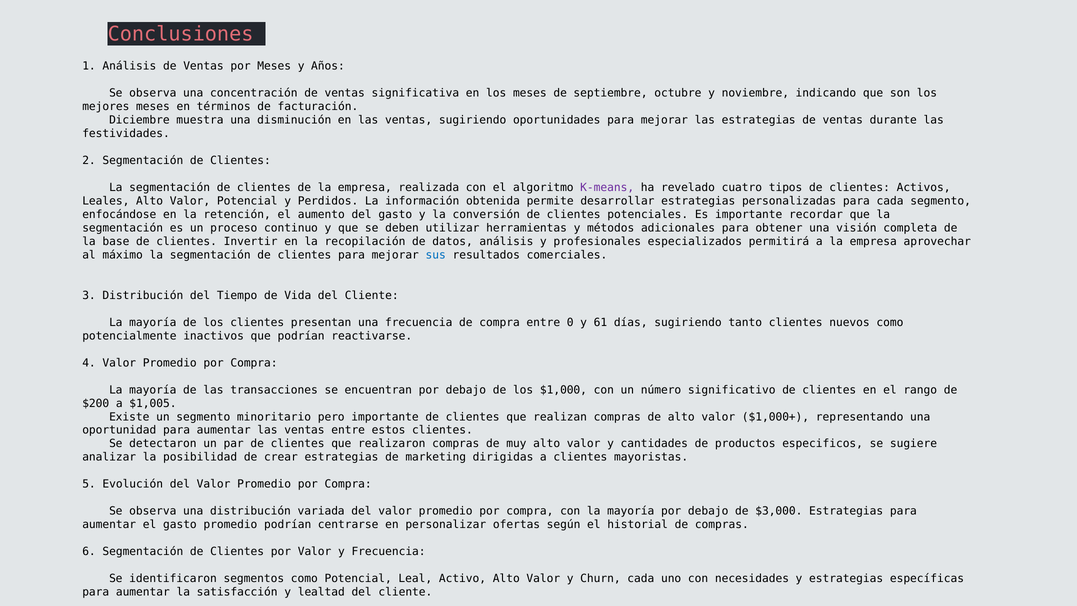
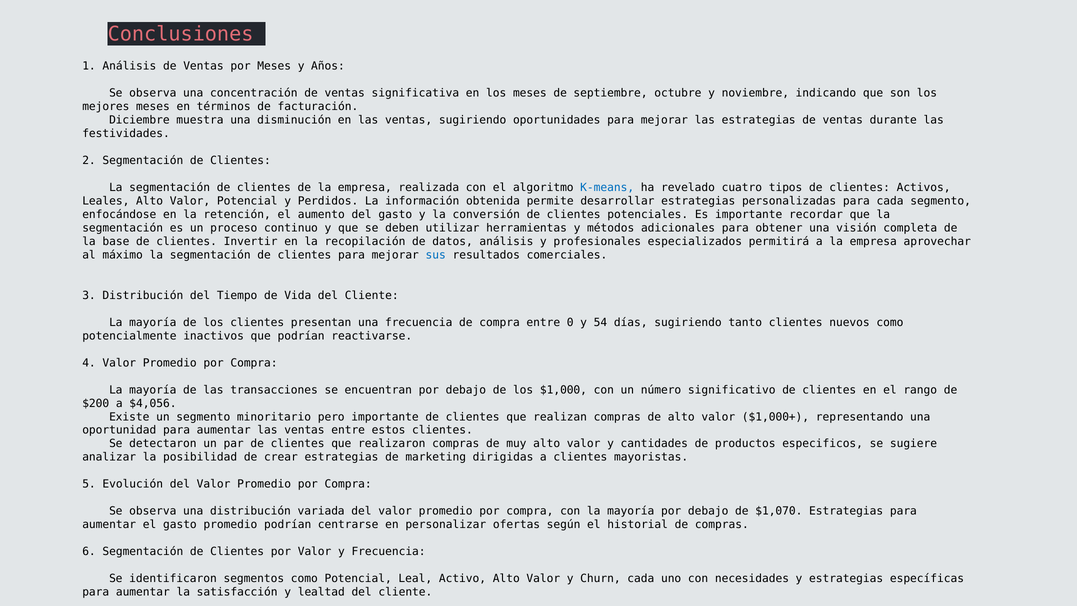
K-means colour: purple -> blue (607, 187)
61: 61 -> 54 (600, 322)
$1,005: $1,005 -> $4,056 (153, 403)
$3,000: $3,000 -> $1,070 (779, 511)
